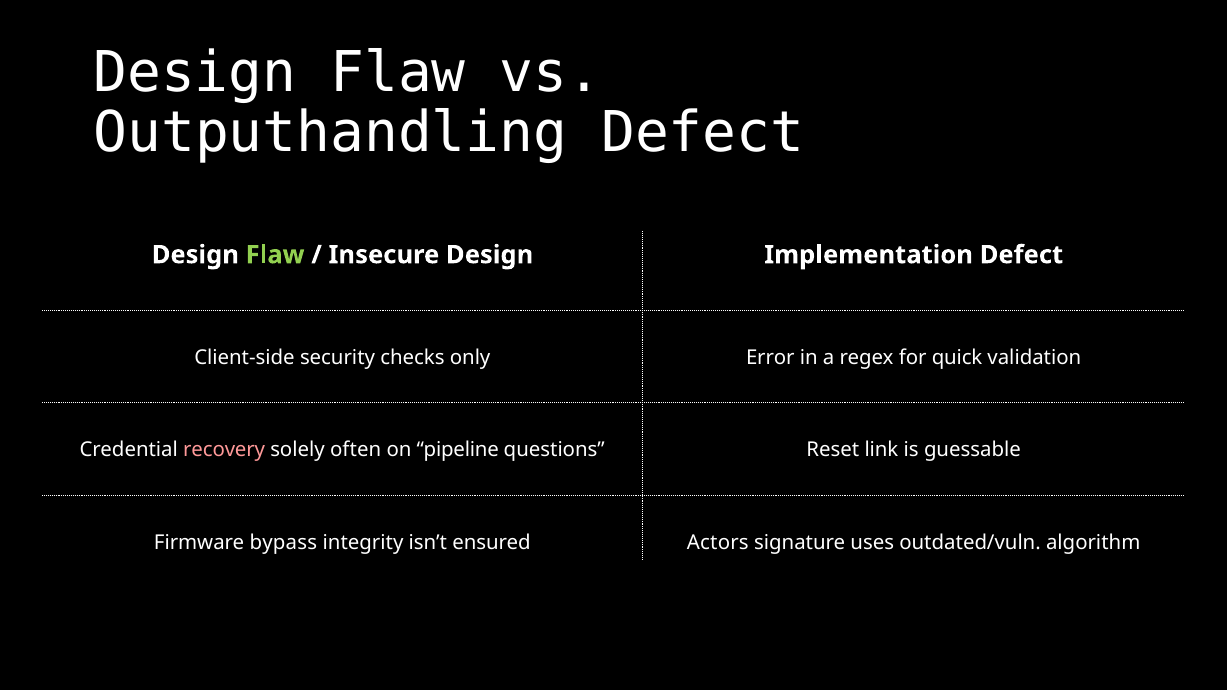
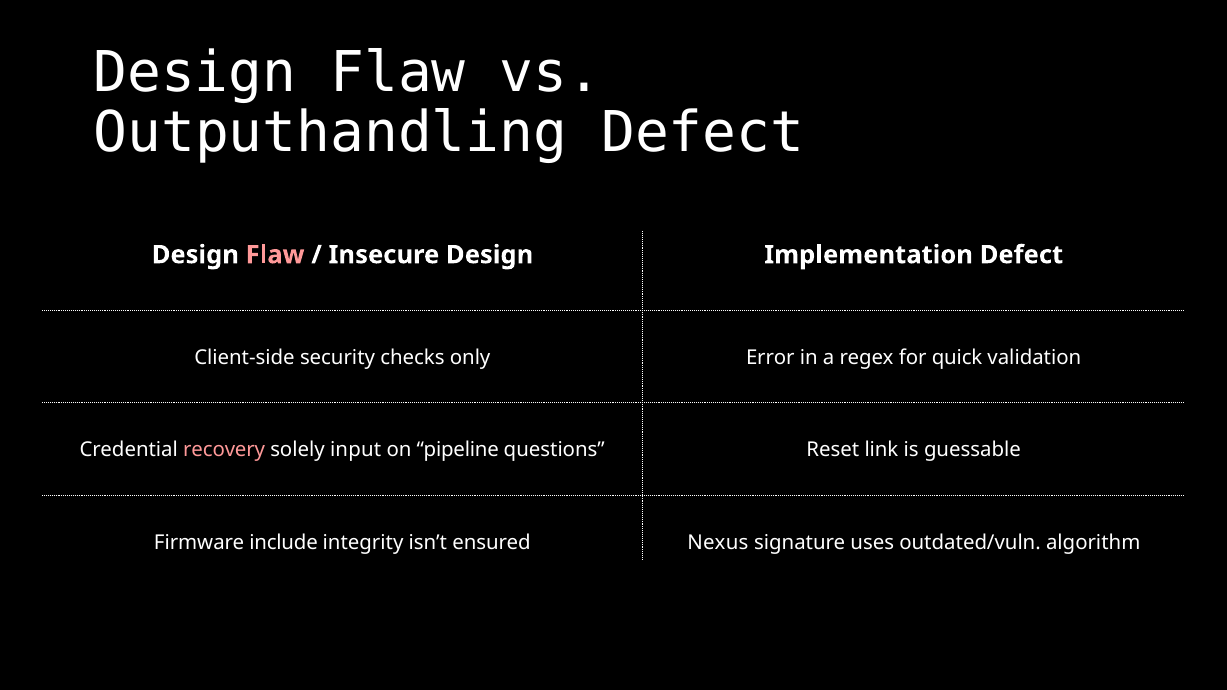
Flaw colour: light green -> pink (275, 255)
often: often -> input (356, 450)
bypass: bypass -> include (284, 543)
Actors: Actors -> Nexus (718, 543)
